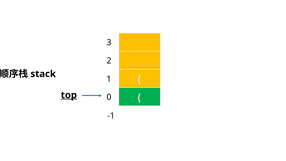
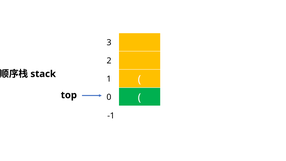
top underline: present -> none (69, 95)
